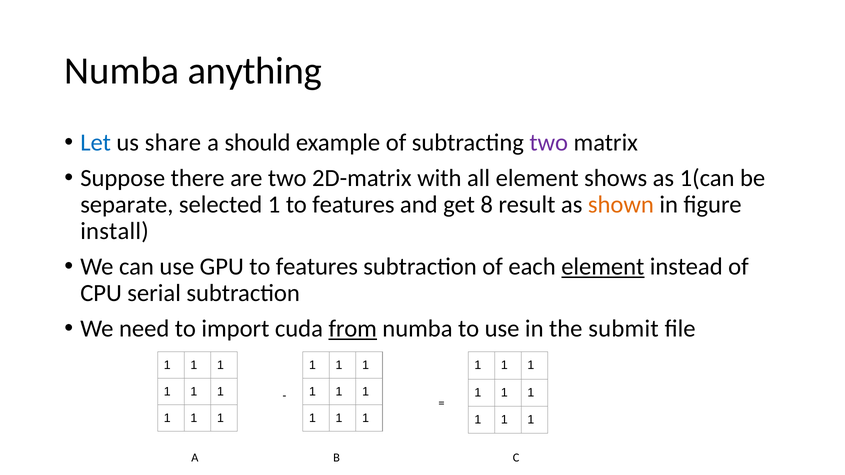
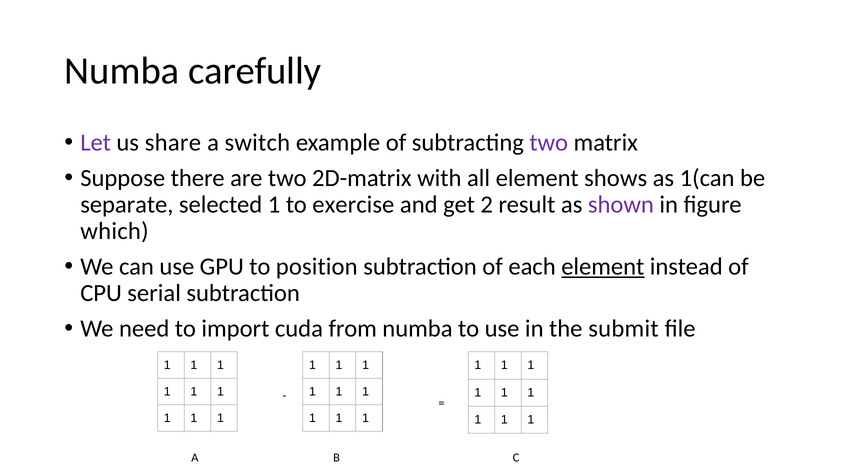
anything: anything -> carefully (255, 71)
Let colour: blue -> purple (96, 143)
should: should -> switch (257, 143)
1 to features: features -> exercise (353, 205)
8: 8 -> 2 (487, 205)
shown colour: orange -> purple (621, 205)
install: install -> which (114, 231)
GPU to features: features -> position (317, 267)
from underline: present -> none (353, 329)
